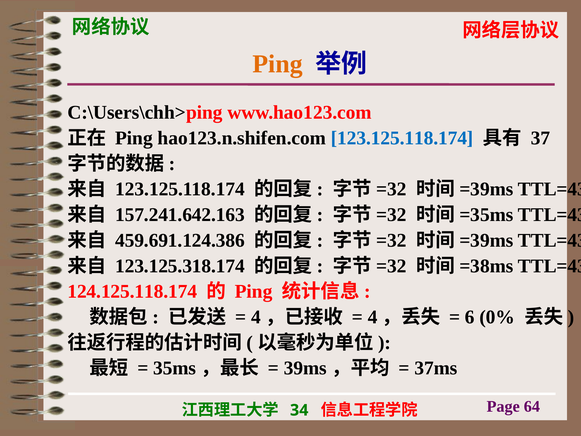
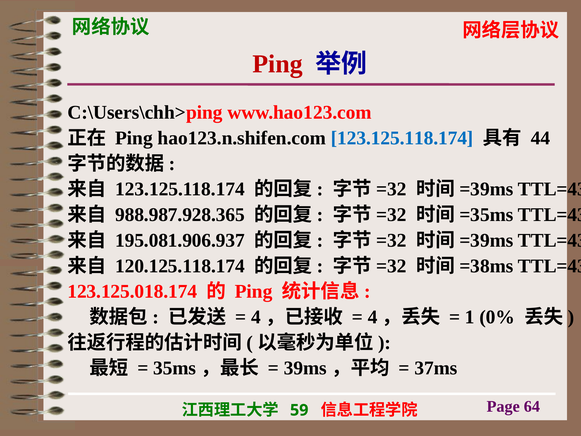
Ping colour: orange -> red (278, 64)
37: 37 -> 44 (540, 138)
157.241.642.163: 157.241.642.163 -> 988.987.928.365 (180, 215)
459.691.124.386: 459.691.124.386 -> 195.081.906.937 (180, 240)
123.125.318.174: 123.125.318.174 -> 120.125.118.174 (180, 266)
124.125.118.174: 124.125.118.174 -> 123.125.018.174 (132, 291)
6: 6 -> 1 (470, 317)
34: 34 -> 59 (299, 410)
